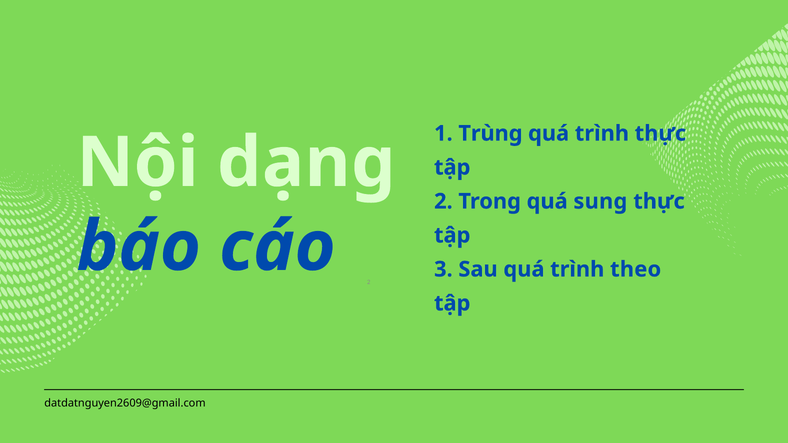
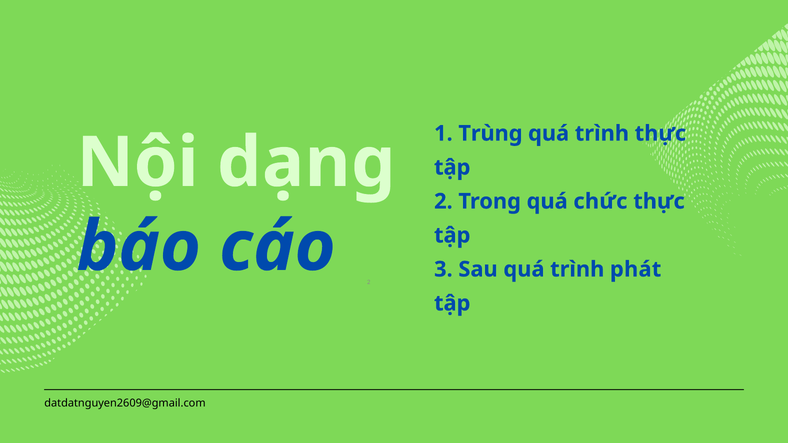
sung: sung -> chức (600, 202)
theo: theo -> phát (636, 269)
